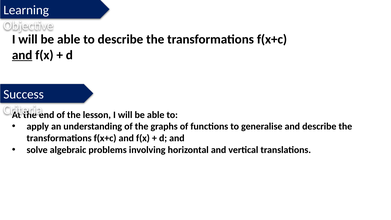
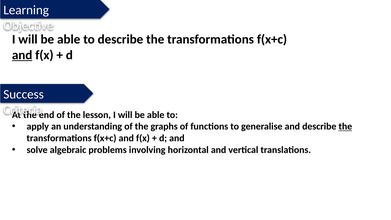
the underline: none -> present (345, 126)
